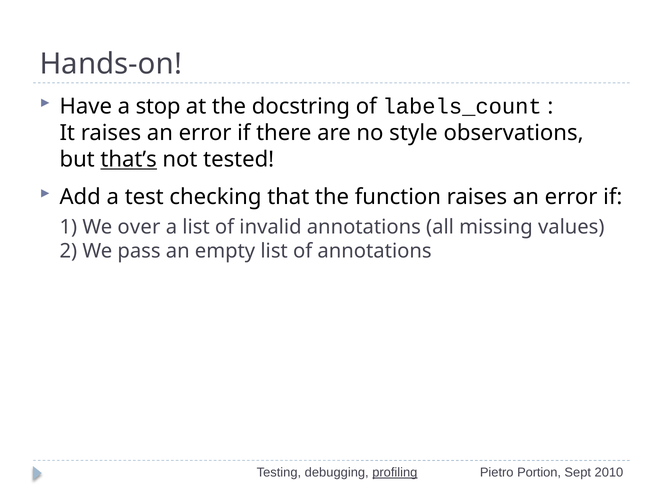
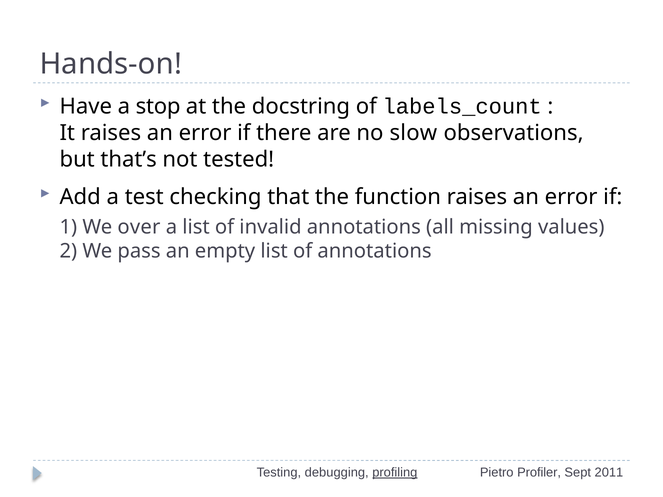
style: style -> slow (413, 133)
that’s underline: present -> none (129, 160)
Portion: Portion -> Profiler (539, 473)
2010: 2010 -> 2011 (609, 473)
